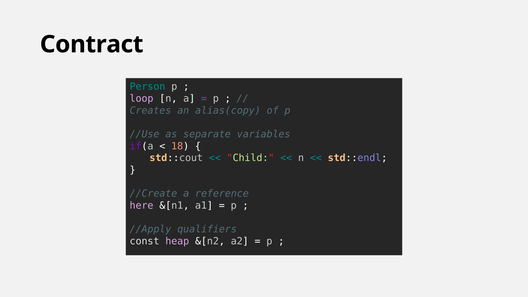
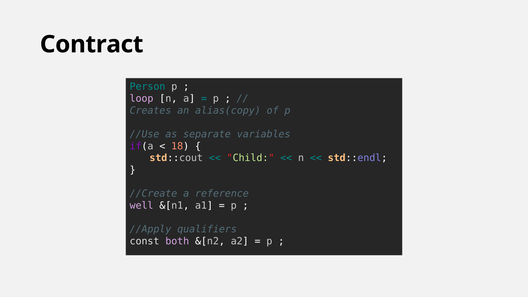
here: here -> well (142, 205)
heap: heap -> both (177, 241)
